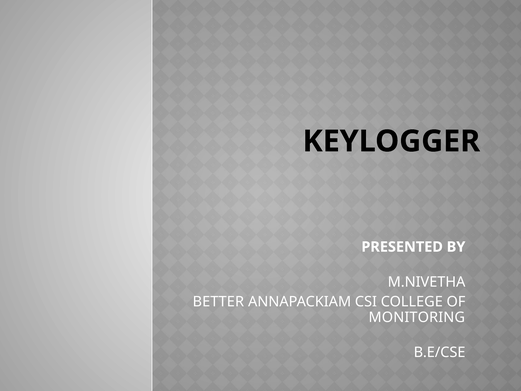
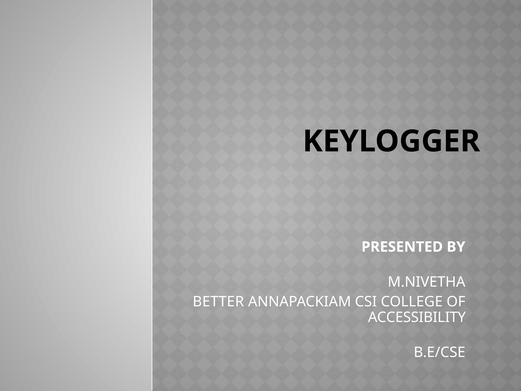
MONITORING: MONITORING -> ACCESSIBILITY (417, 317)
